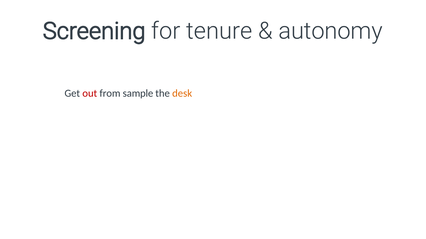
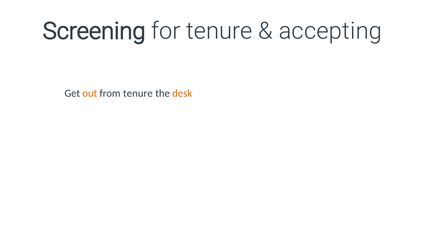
autonomy: autonomy -> accepting (330, 31)
out colour: red -> orange (90, 94)
from sample: sample -> tenure (138, 94)
